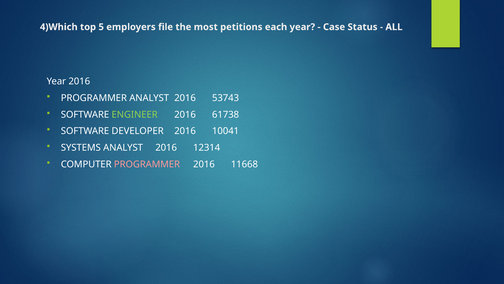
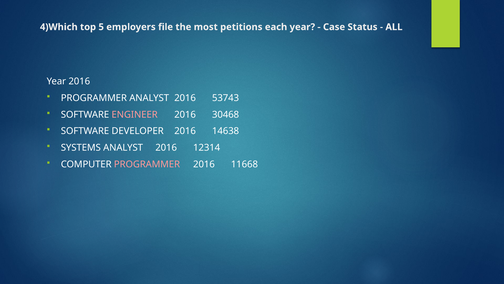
ENGINEER colour: light green -> pink (135, 114)
61738: 61738 -> 30468 (226, 114)
10041: 10041 -> 14638 (226, 131)
